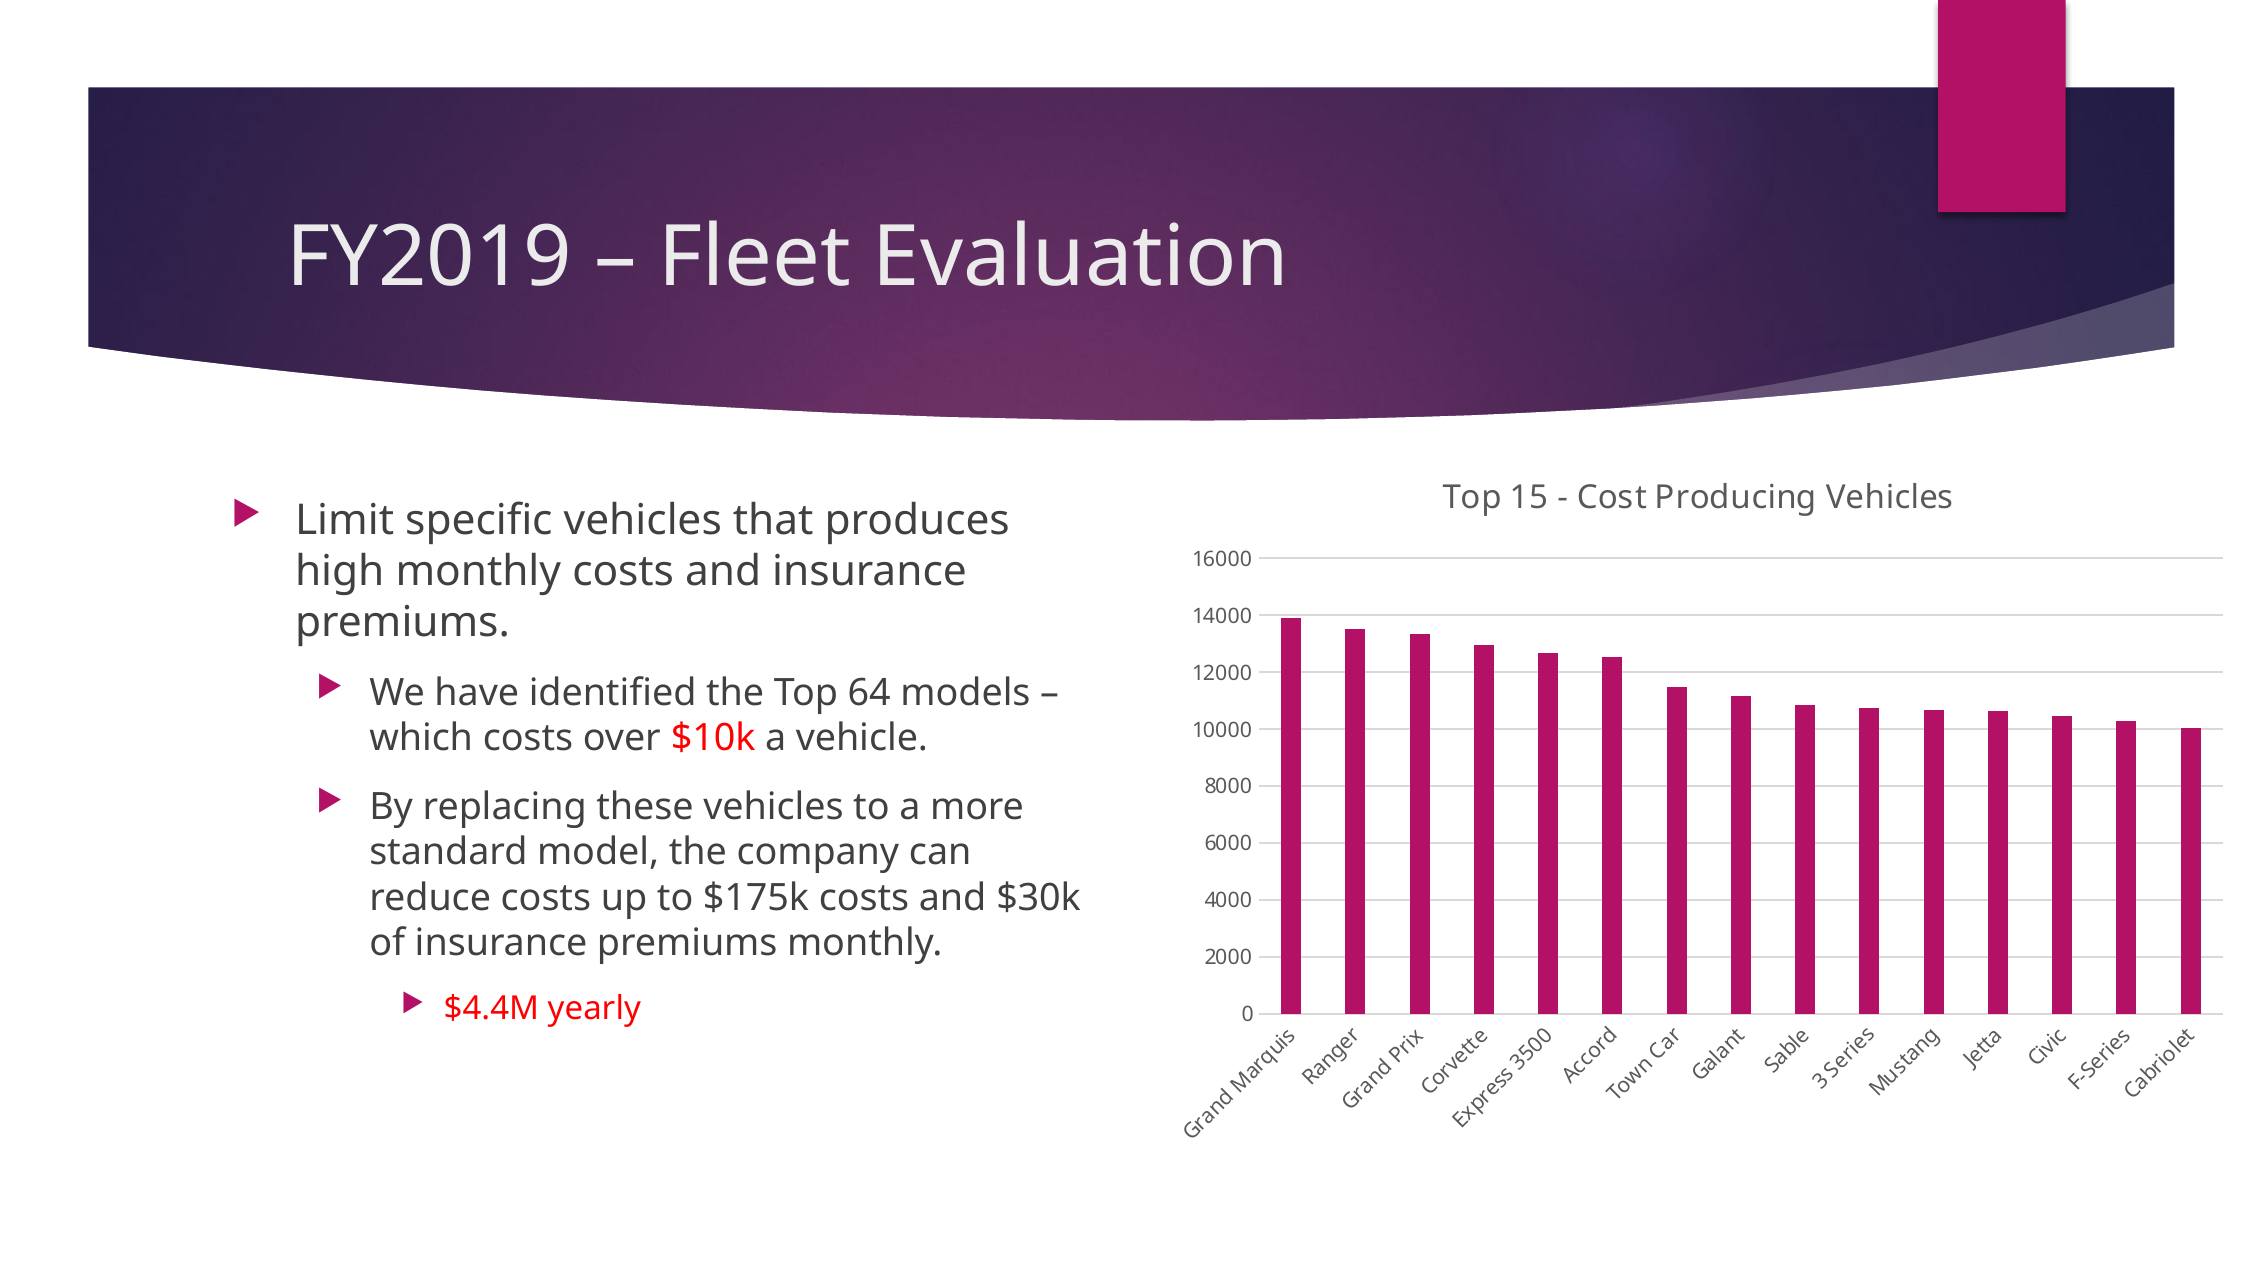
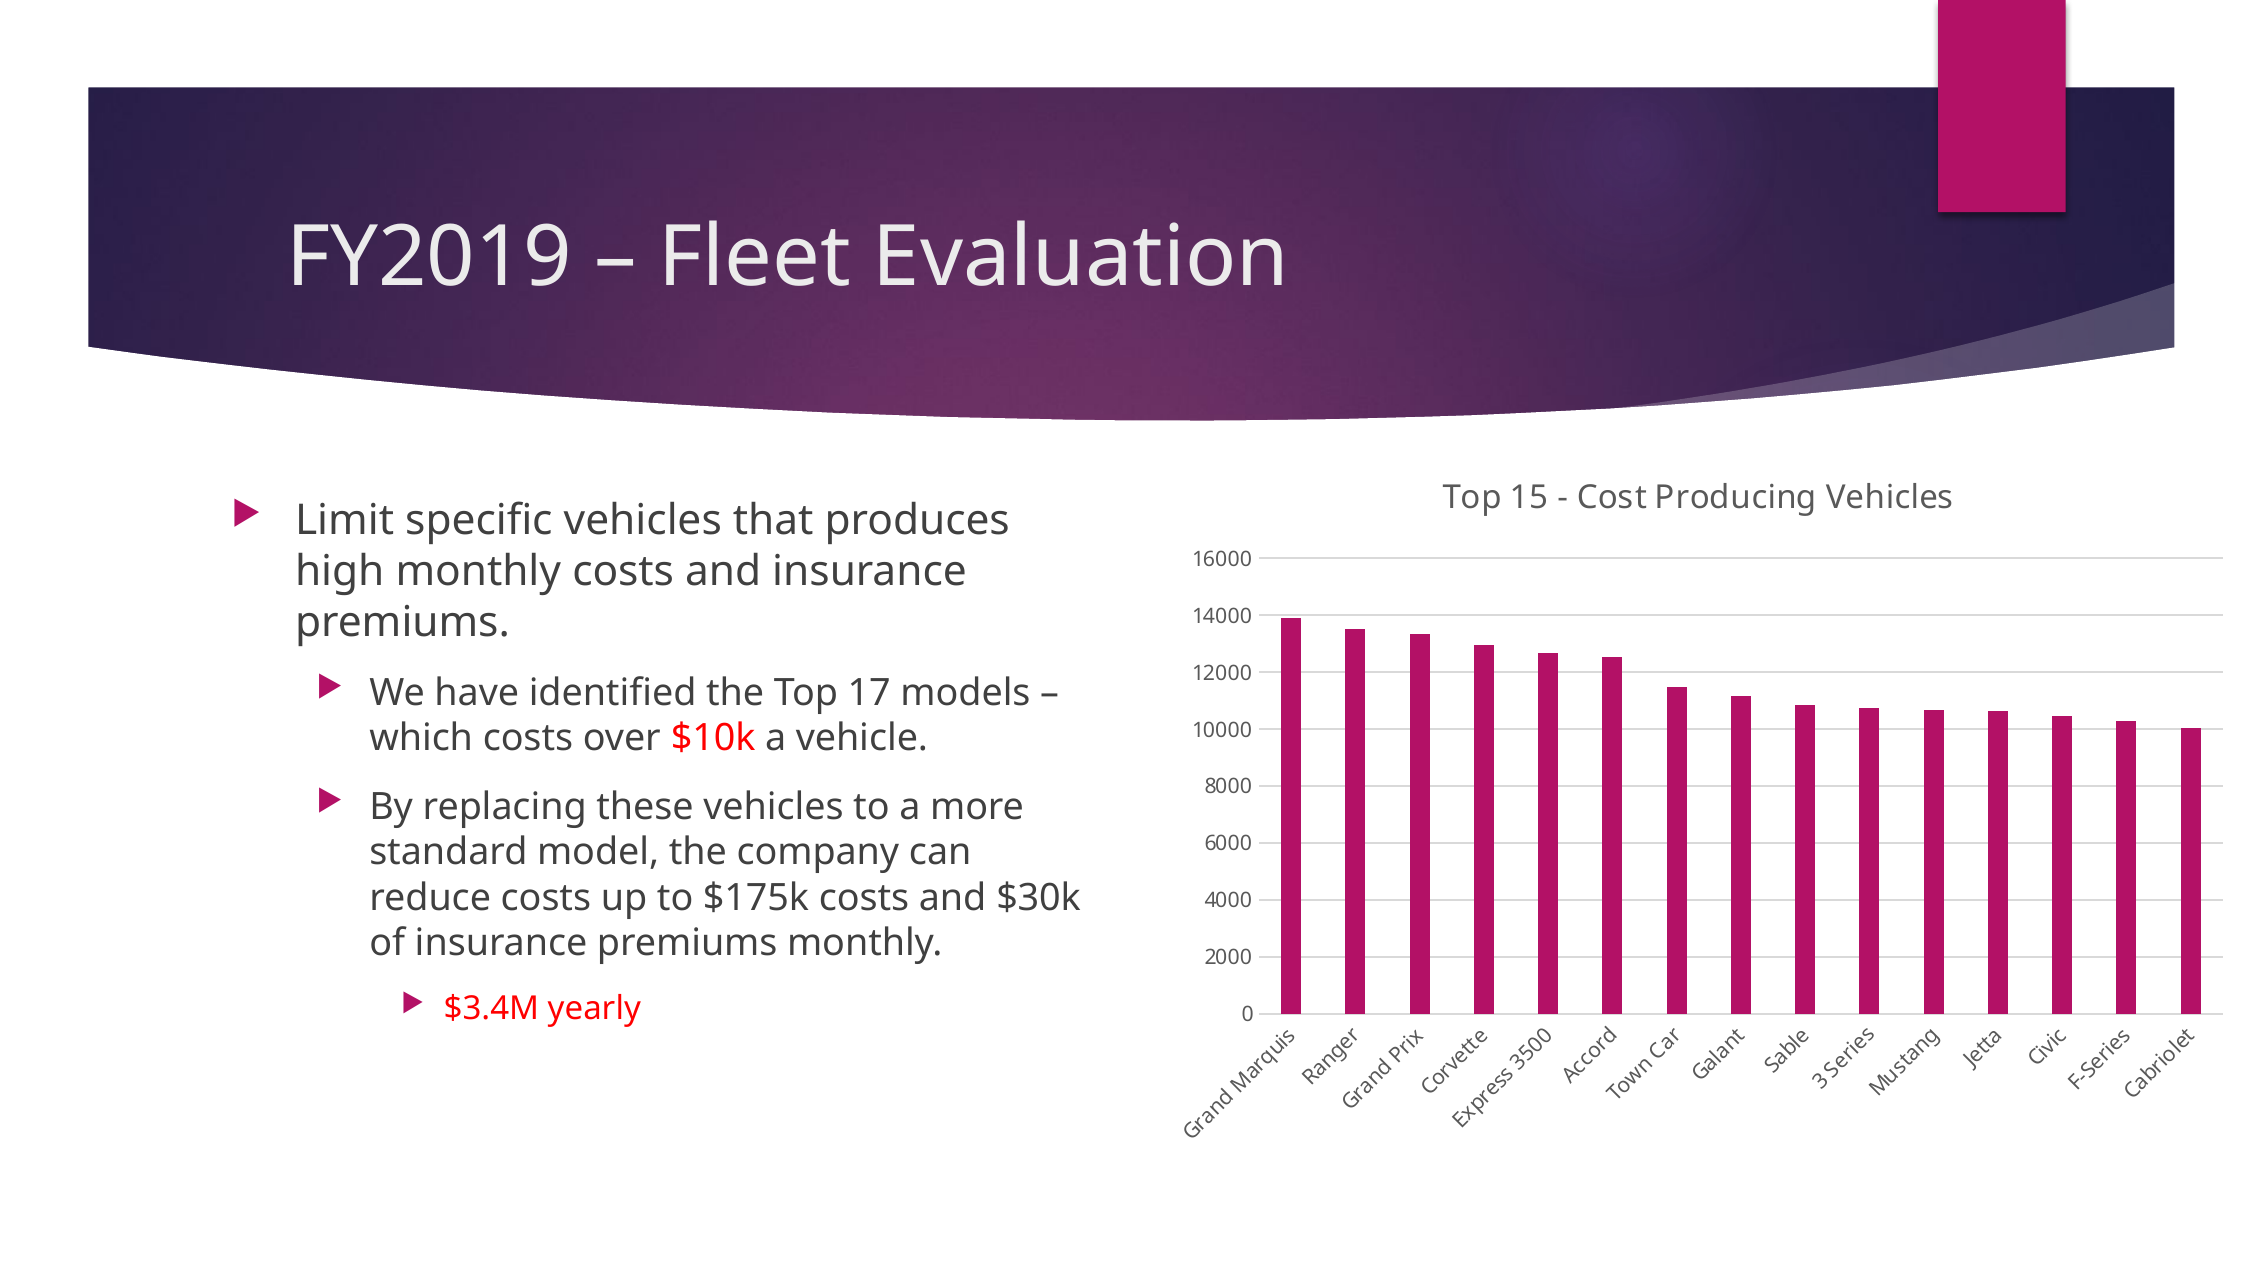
64: 64 -> 17 (869, 694)
$4.4M: $4.4M -> $3.4M (491, 1009)
